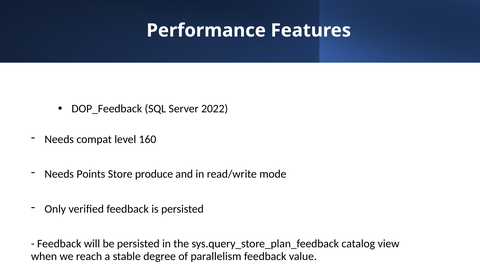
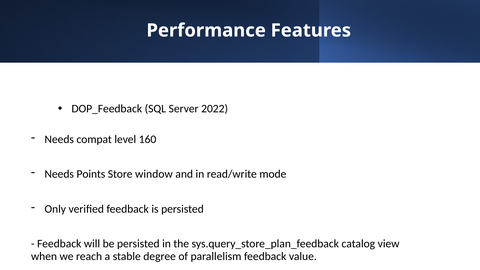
produce: produce -> window (154, 174)
